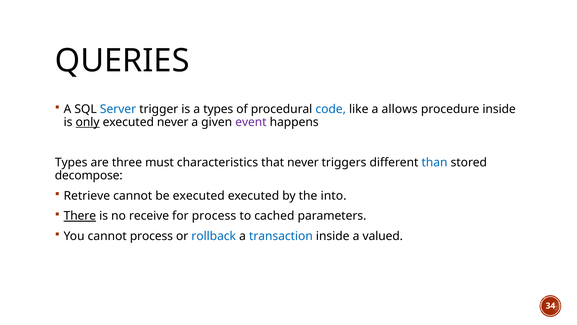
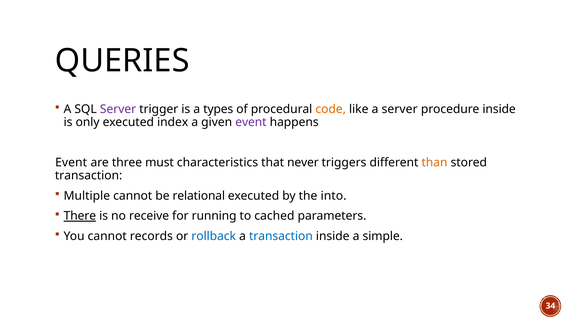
Server colour: blue -> purple (118, 109)
code colour: blue -> orange (331, 109)
a allows: allows -> server (400, 109)
only underline: present -> none (88, 122)
executed never: never -> index (173, 122)
Types: Types -> Event (71, 162)
than colour: blue -> orange (435, 162)
decompose: decompose -> transaction (89, 175)
Retrieve: Retrieve -> Multiple (87, 196)
be executed: executed -> relational (199, 196)
for process: process -> running (214, 216)
cannot process: process -> records (151, 236)
valued: valued -> simple (383, 236)
